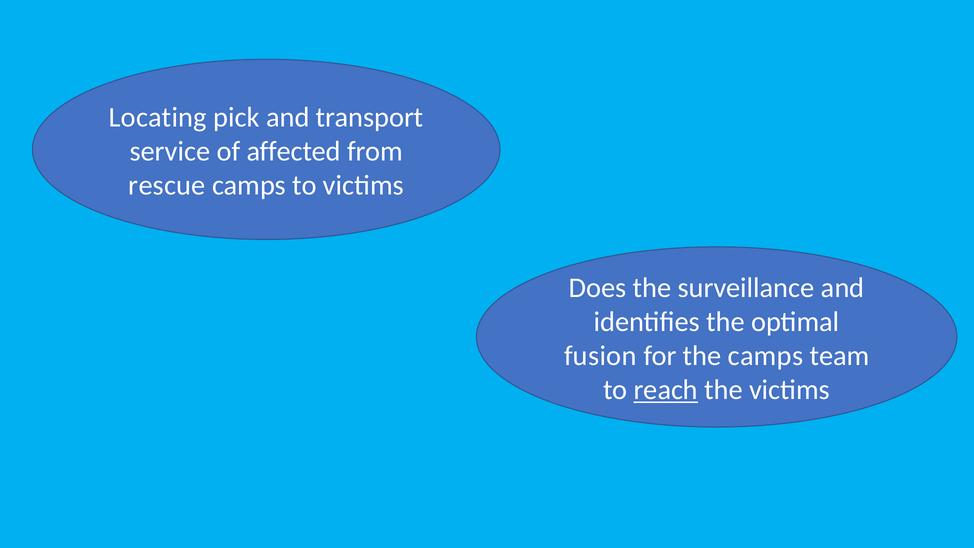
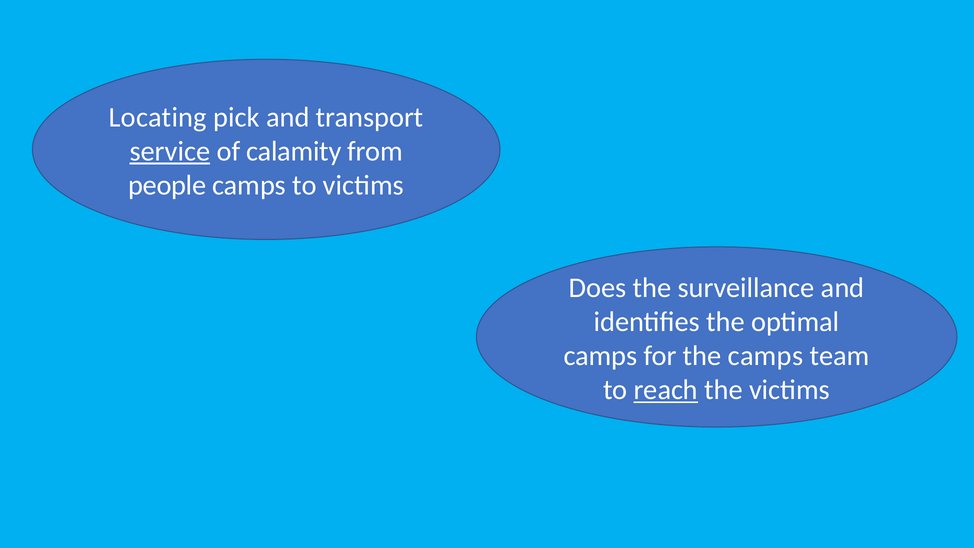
service underline: none -> present (170, 151)
affected: affected -> calamity (294, 151)
rescue: rescue -> people (167, 185)
fusion: fusion -> camps (600, 356)
